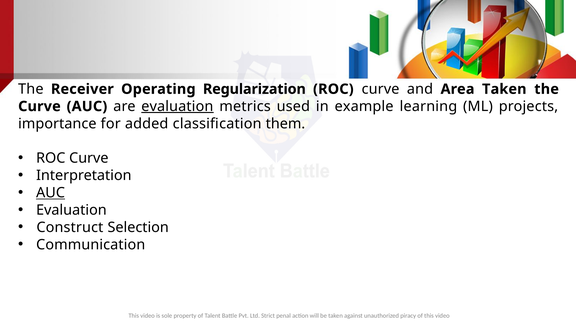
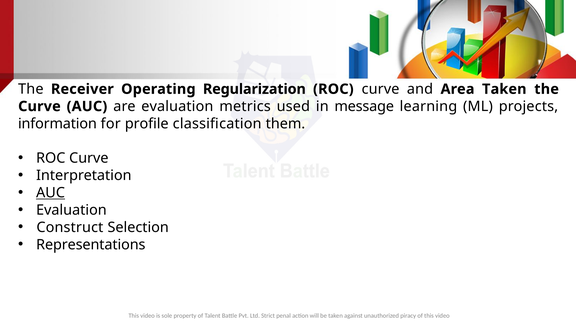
evaluation underline: present -> none (177, 106)
example: example -> message (364, 106)
importance: importance -> information (57, 124)
added: added -> profile (147, 124)
Communication: Communication -> Representations (91, 245)
